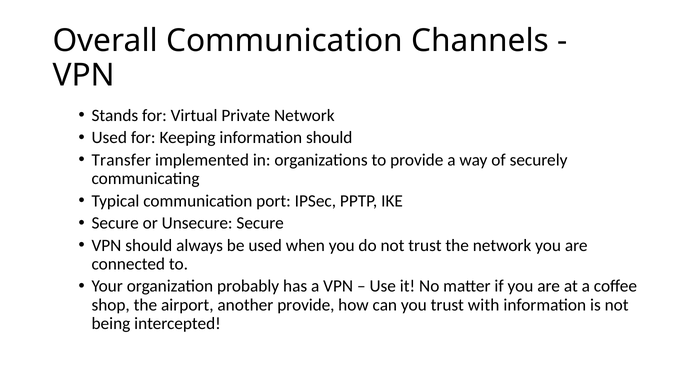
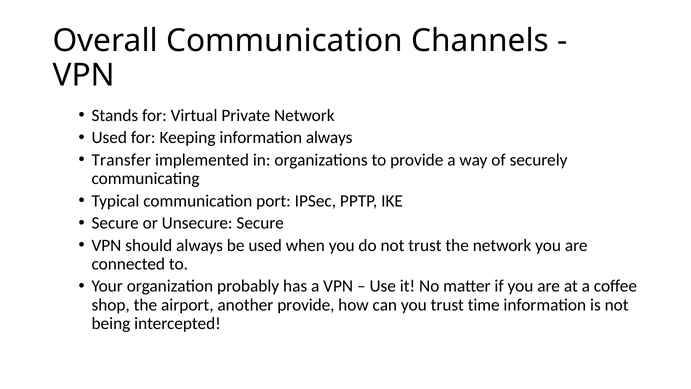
information should: should -> always (329, 138)
with: with -> time (484, 305)
